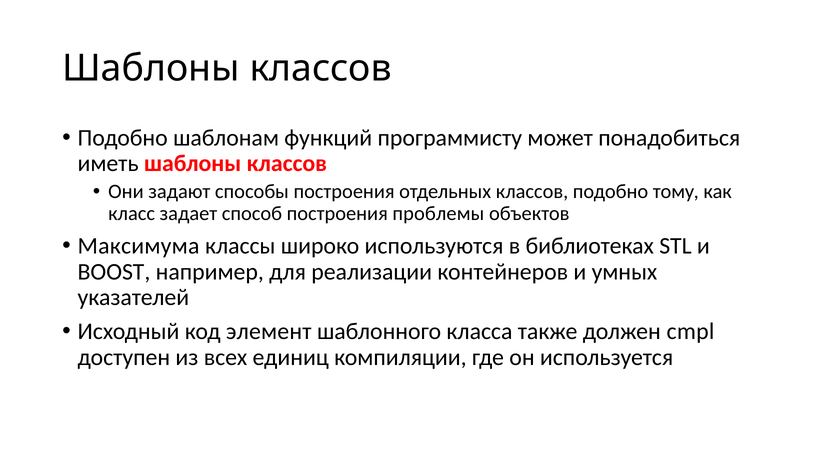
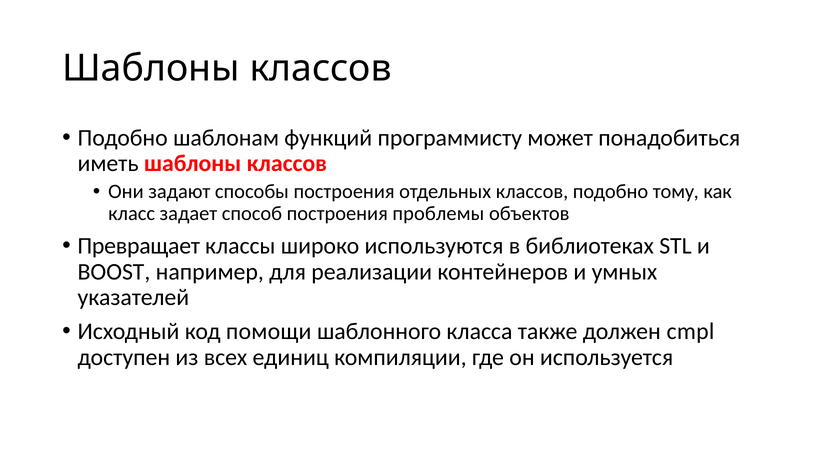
Максимума: Максимума -> Превращает (139, 246)
элемент: элемент -> помощи (269, 332)
